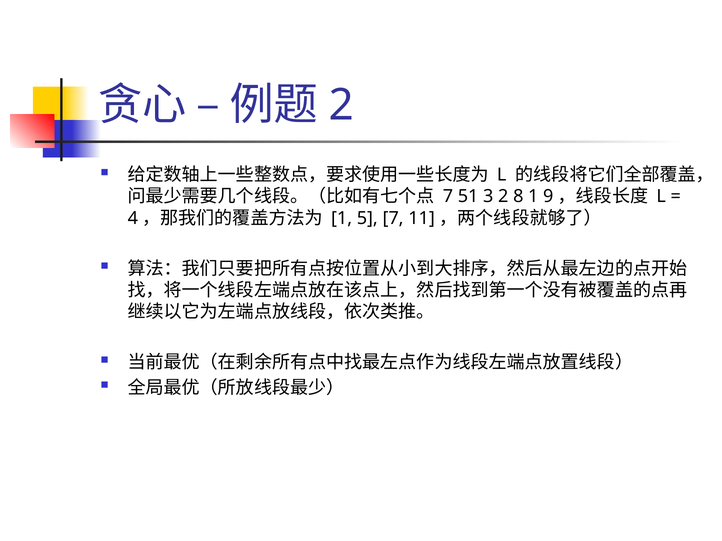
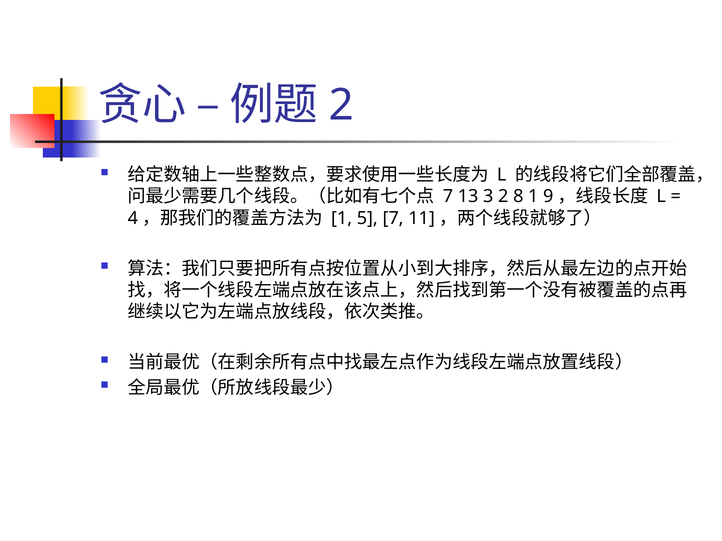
51: 51 -> 13 (468, 197)
